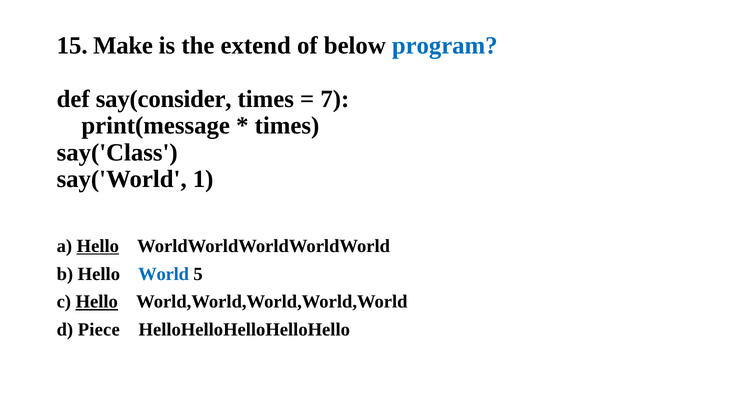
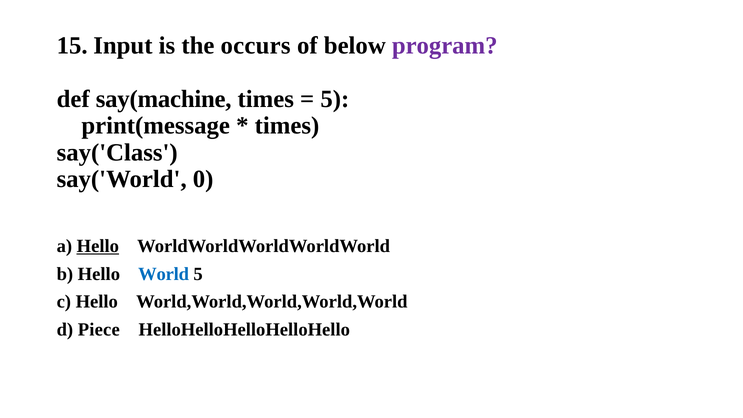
Make: Make -> Input (123, 45)
extend: extend -> occurs (256, 45)
program colour: blue -> purple (445, 45)
say(consider: say(consider -> say(machine (164, 99)
7: 7 -> 5 (335, 99)
1: 1 -> 0 (203, 179)
Hello underline: present -> none (97, 302)
